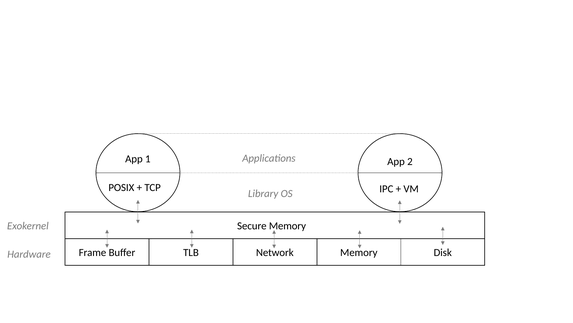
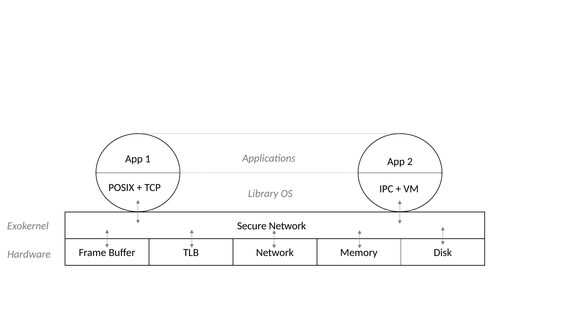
Secure Memory: Memory -> Network (287, 226)
